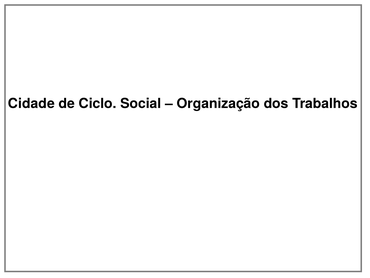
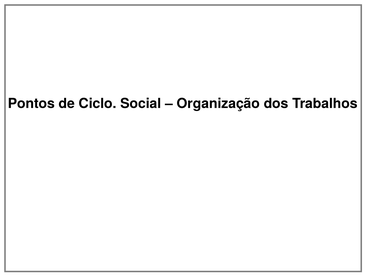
Cidade: Cidade -> Pontos (31, 103)
